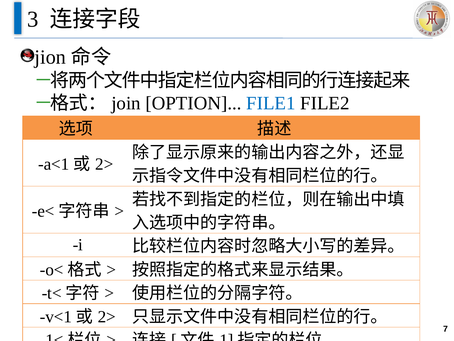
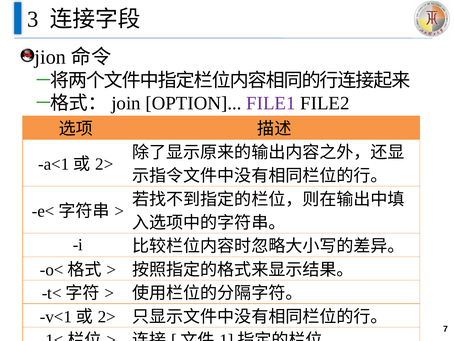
FILE1 colour: blue -> purple (271, 103)
